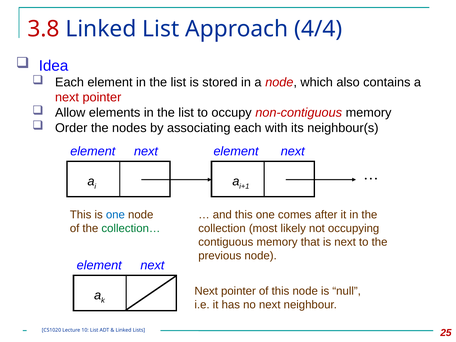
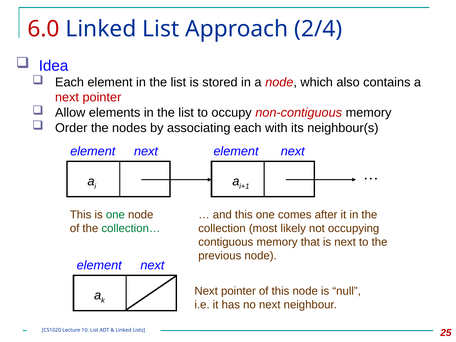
3.8: 3.8 -> 6.0 (43, 29)
4/4: 4/4 -> 2/4 (318, 29)
one colour: blue -> green (115, 215)
